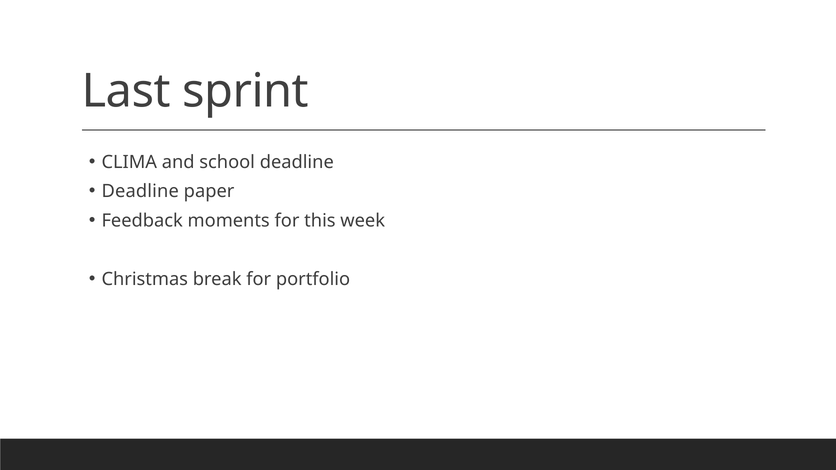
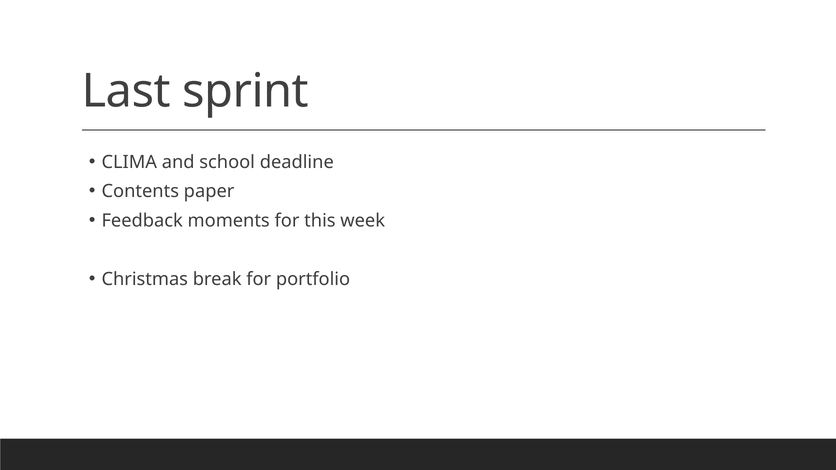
Deadline: Deadline -> Contents (140, 191)
